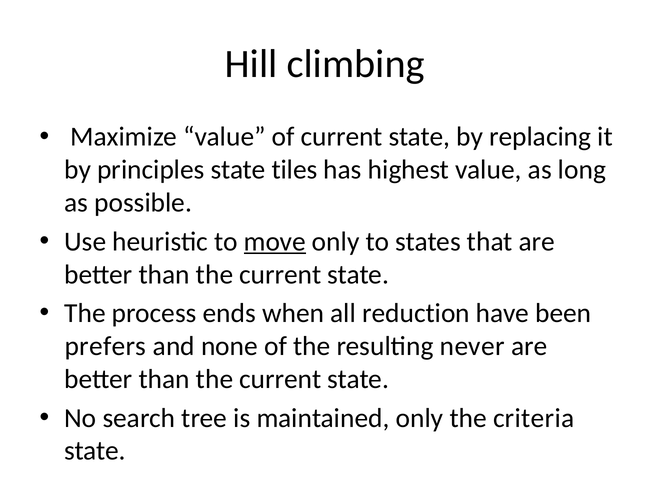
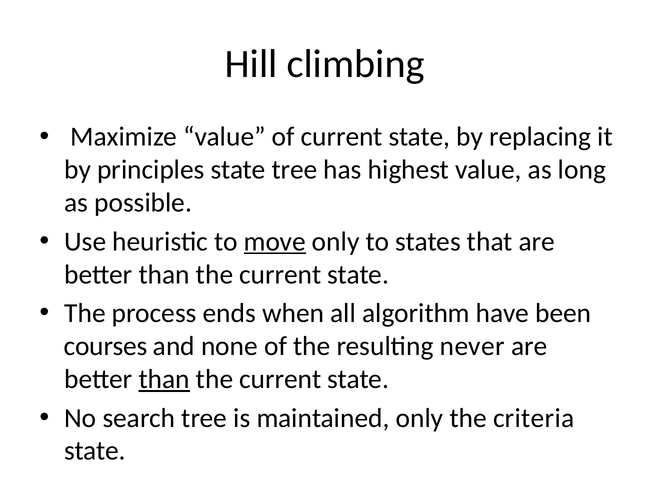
state tiles: tiles -> tree (294, 170)
reduction: reduction -> algorithm (416, 313)
prefers: prefers -> courses (106, 346)
than underline: none -> present (164, 379)
